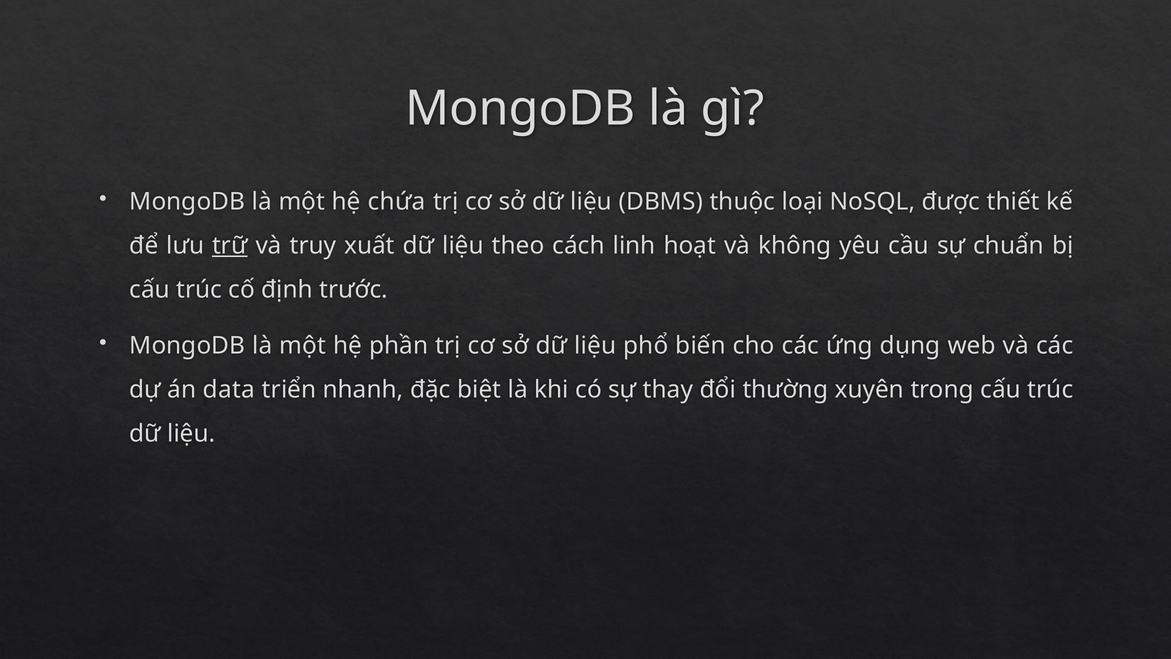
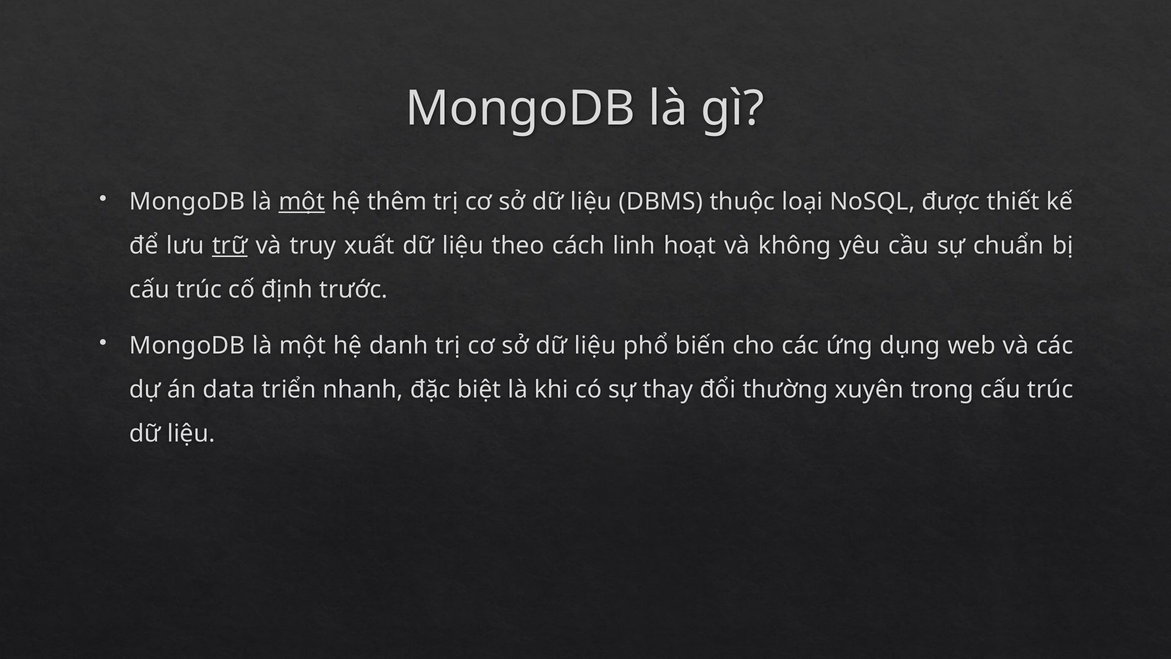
một underline: none -> present (302, 202)
chứa: chứa -> thêm (397, 202)
phần: phần -> danh (399, 346)
